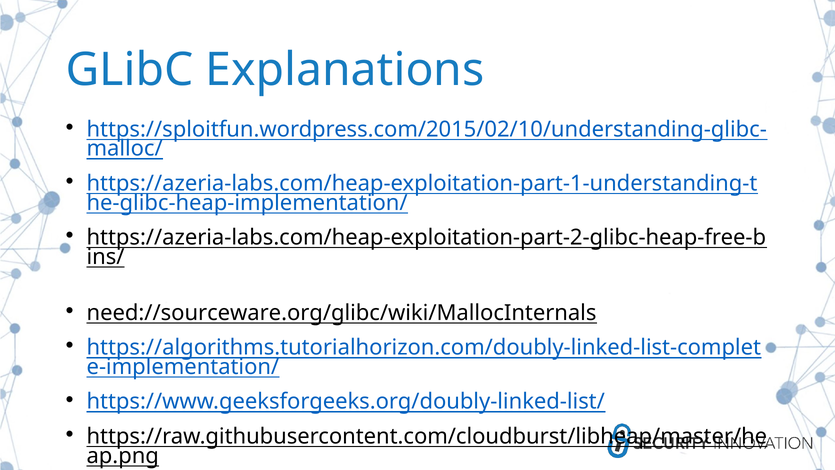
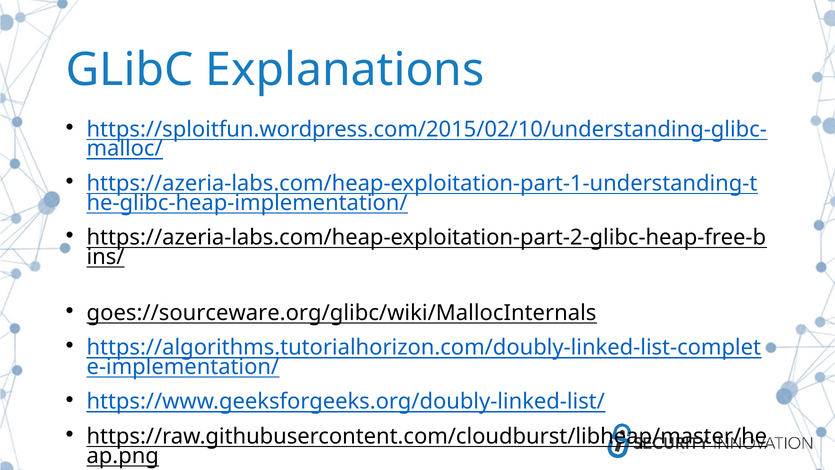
need://sourceware.org/glibc/wiki/MallocInternals: need://sourceware.org/glibc/wiki/MallocInternals -> goes://sourceware.org/glibc/wiki/MallocInternals (342, 313)
